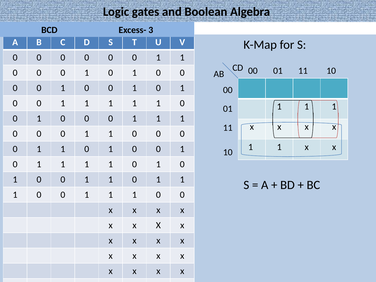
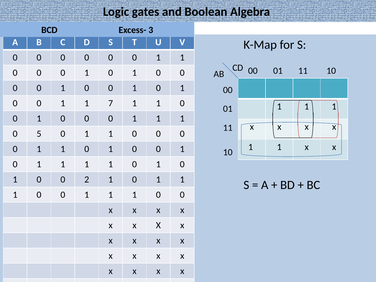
1: 1 -> 7 (111, 103)
0: 0 -> 5 (39, 134)
1: 1 -> 2 (87, 179)
